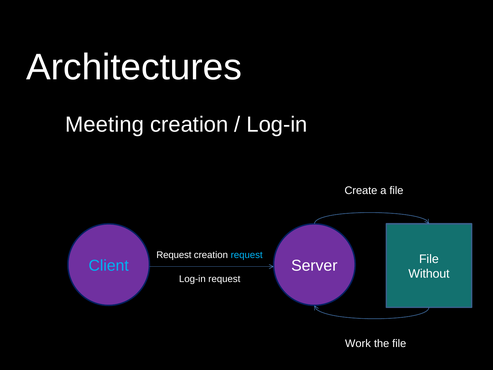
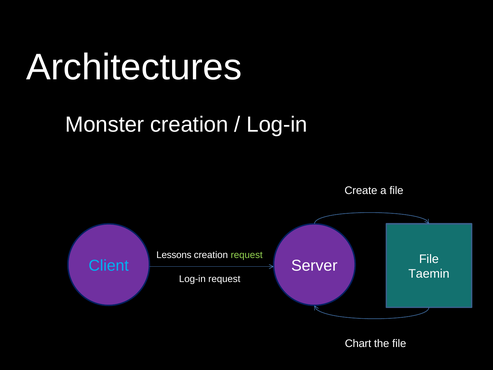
Meeting: Meeting -> Monster (105, 124)
Request: Request -> Lessons (174, 255)
request colour: light blue -> light green (247, 255)
Without: Without -> Taemin (429, 274)
Work: Work -> Chart (358, 343)
